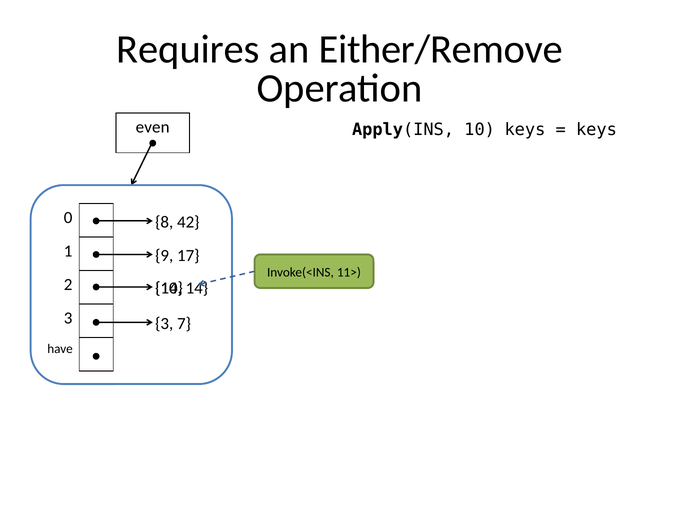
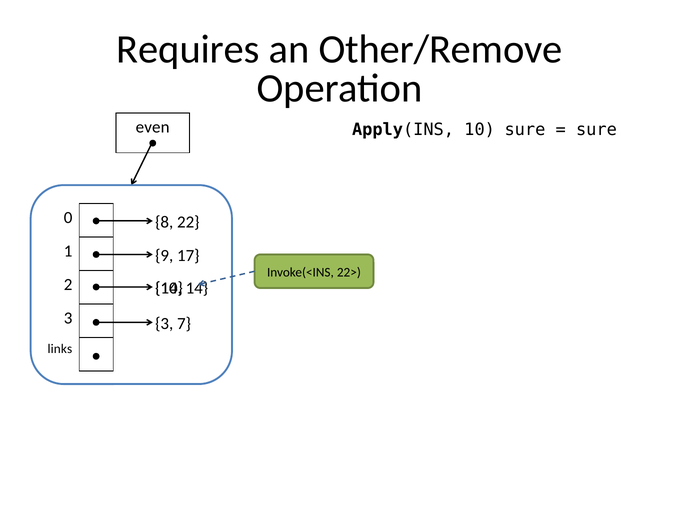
Either/Remove: Either/Remove -> Other/Remove (441, 49)
keys: keys -> sure (525, 130)
keys: keys -> sure (596, 130)
42: 42 -> 22 (188, 222)
11>: 11> -> 22> (349, 272)
have: have -> links (60, 349)
